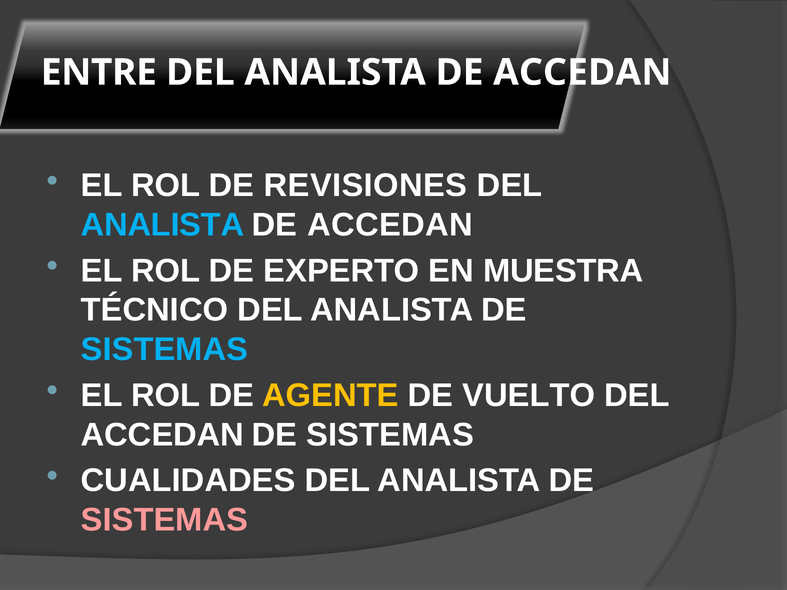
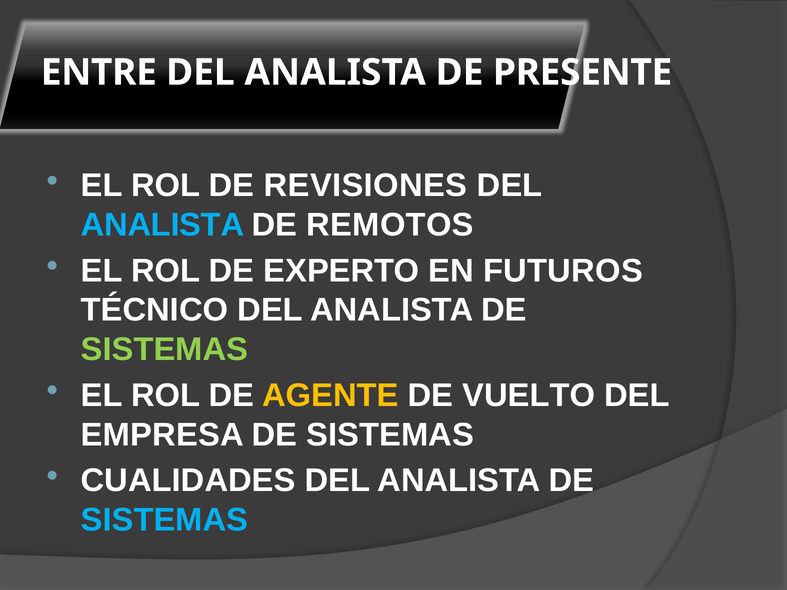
ACCEDAN: ACCEDAN -> PRESENTE (583, 73)
ACCEDAN: ACCEDAN -> REMOTOS (390, 225)
MUESTRA: MUESTRA -> FUTUROS (563, 271)
SISTEMAS colour: light blue -> light green (165, 350)
ACCEDAN: ACCEDAN -> EMPRESA (162, 435)
SISTEMAS colour: pink -> light blue (165, 520)
